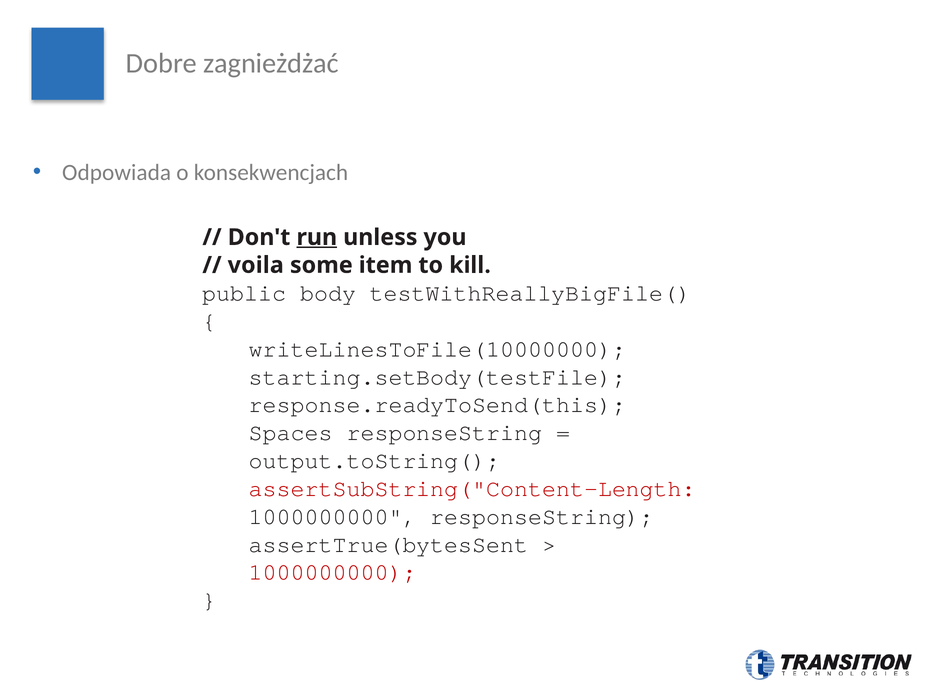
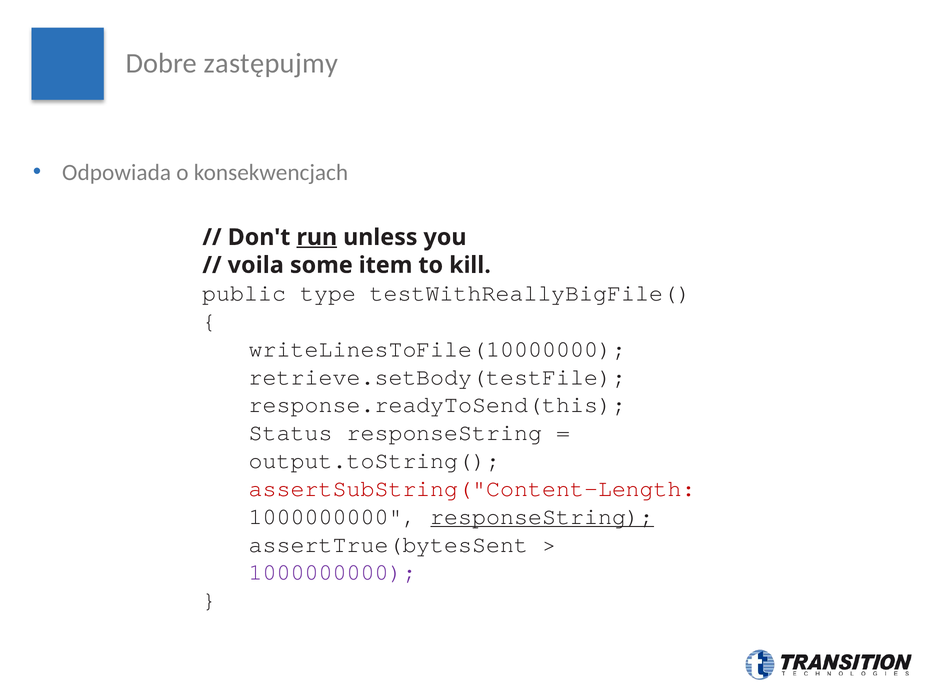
zagnieżdżać: zagnieżdżać -> zastępujmy (271, 63)
body: body -> type (328, 293)
starting.setBody(testFile: starting.setBody(testFile -> retrieve.setBody(testFile (437, 377)
Spaces: Spaces -> Status (291, 433)
responseString underline: none -> present (542, 517)
1000000000 colour: red -> purple (333, 573)
